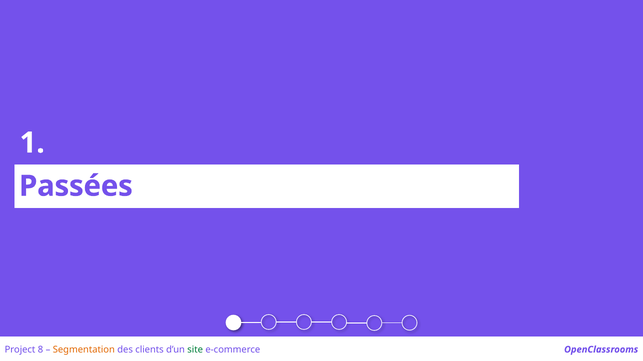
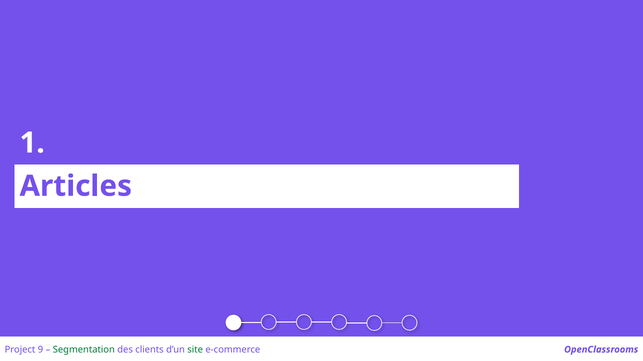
Passées: Passées -> Articles (76, 186)
8: 8 -> 9 (41, 350)
Segmentation colour: orange -> green (84, 350)
